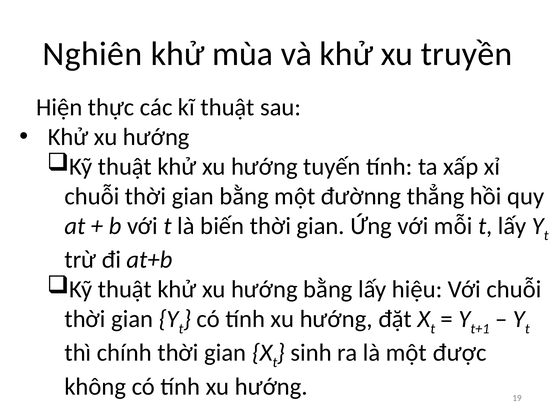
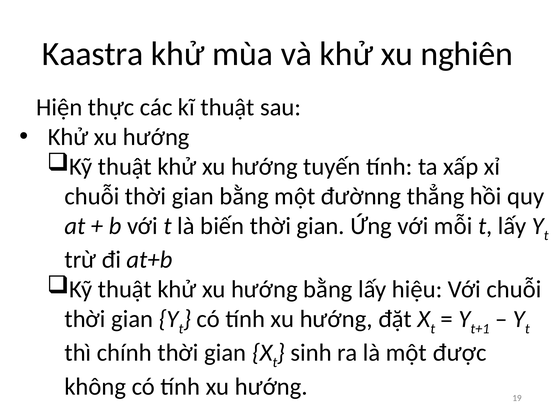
Nghiên: Nghiên -> Kaastra (93, 54)
truyền: truyền -> nghiên (467, 54)
